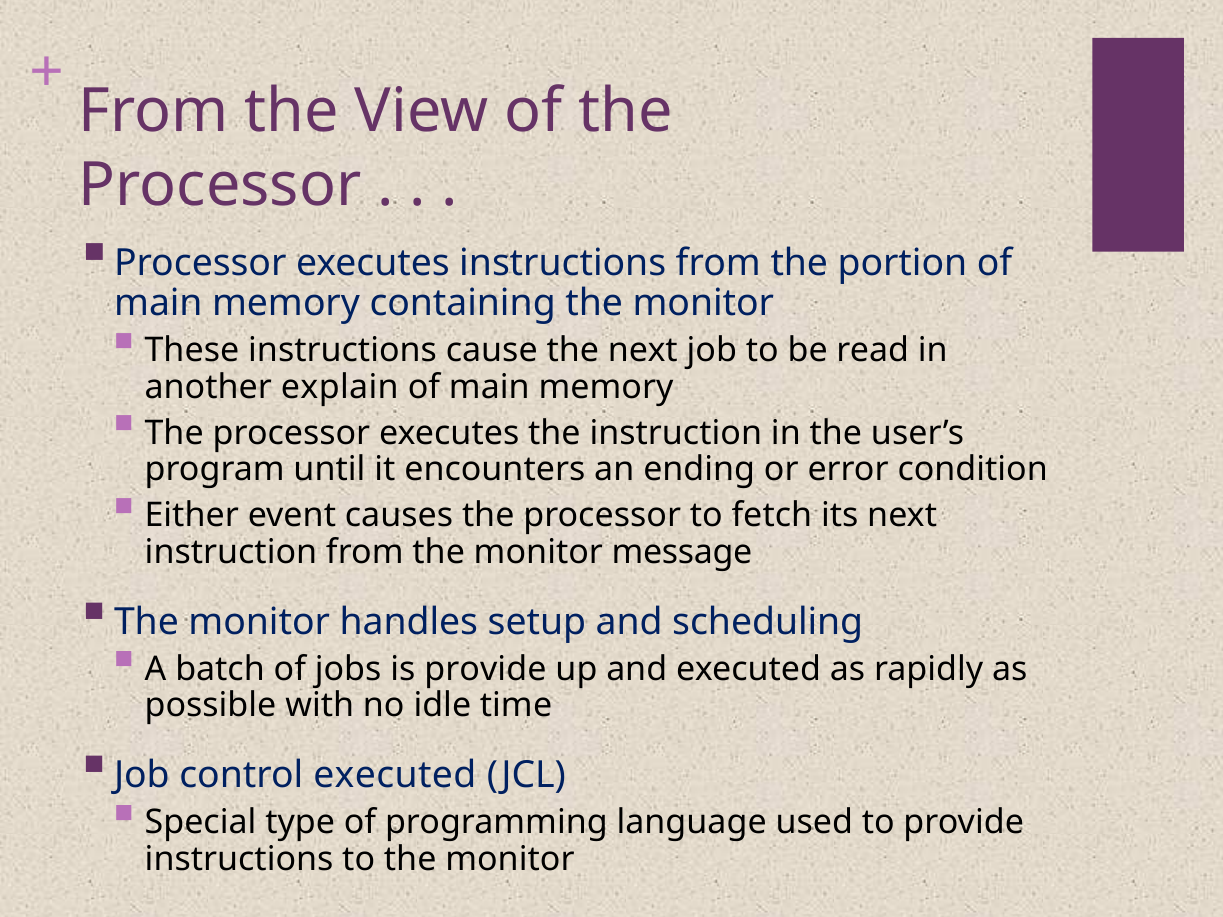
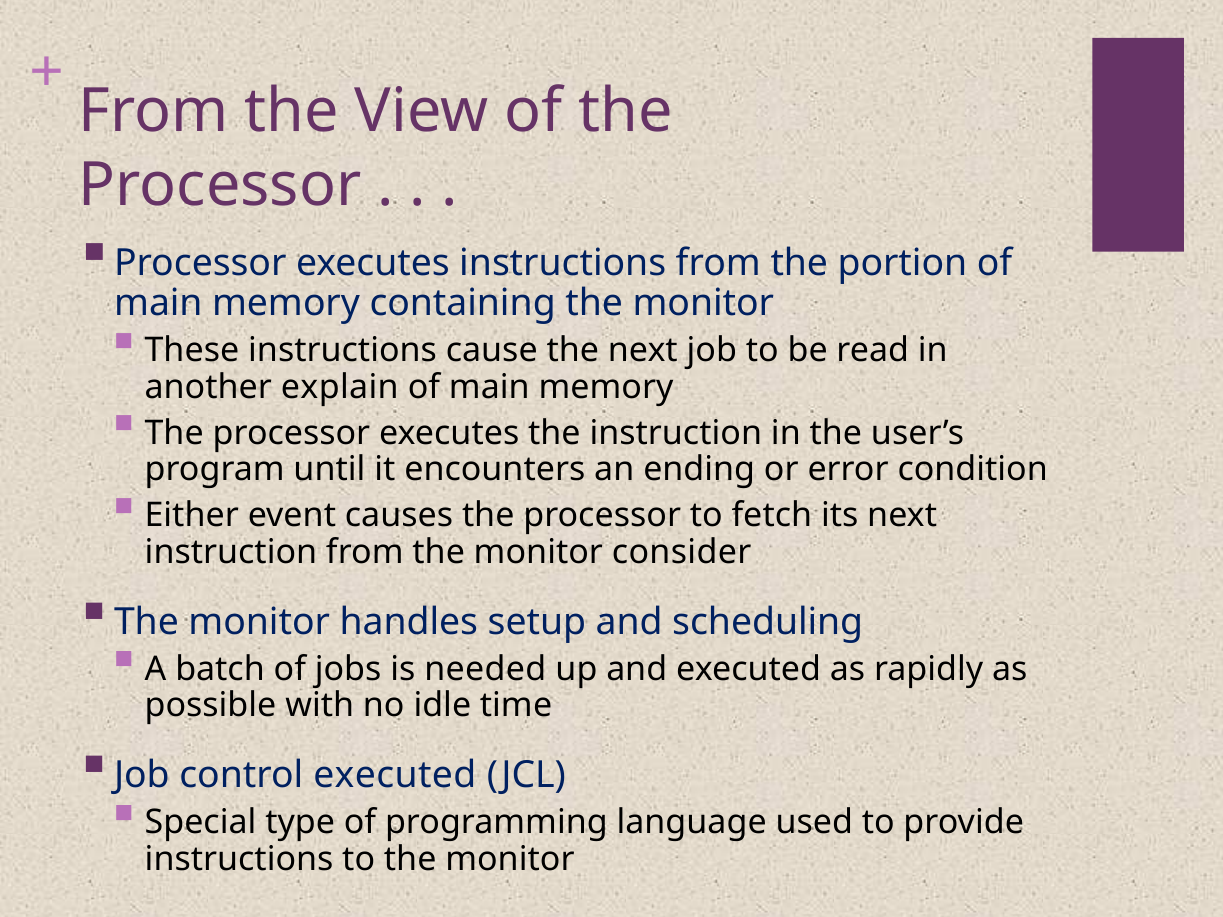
message: message -> consider (682, 552)
is provide: provide -> needed (485, 669)
